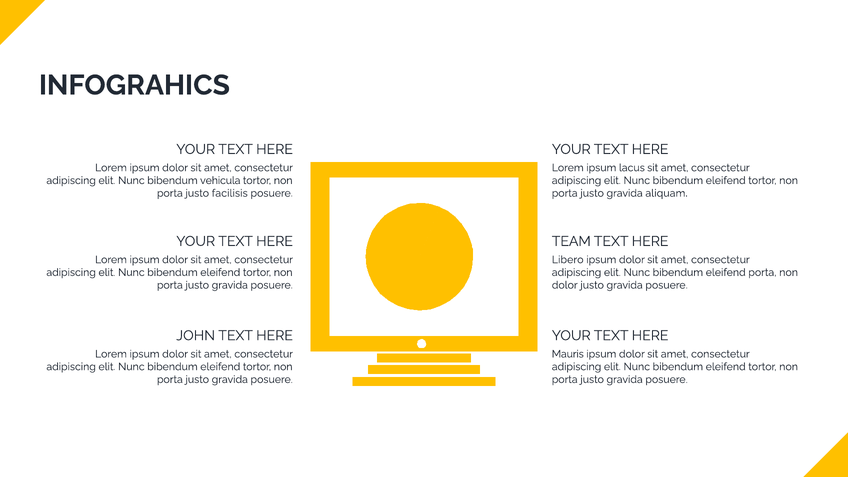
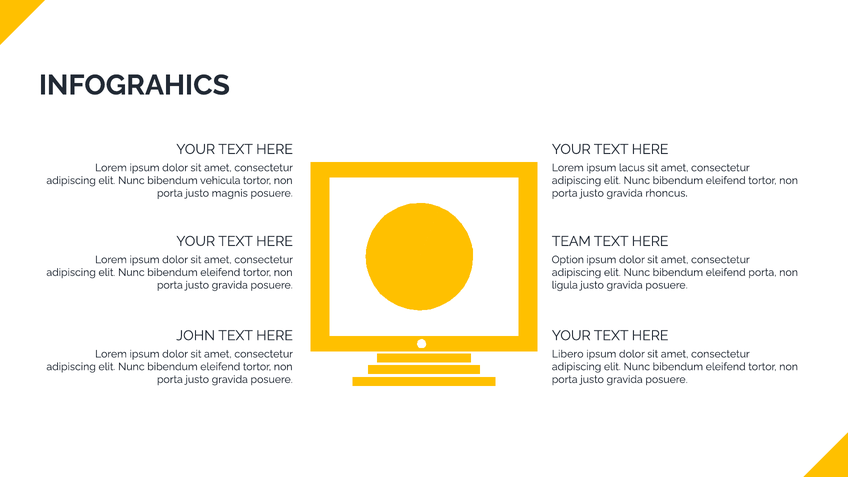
facilisis: facilisis -> magnis (230, 193)
aliquam: aliquam -> rhoncus (666, 193)
Libero: Libero -> Option (568, 260)
dolor: dolor -> ligula (565, 285)
Mauris: Mauris -> Libero (568, 354)
